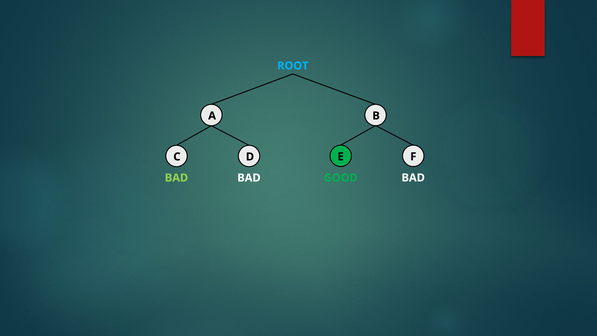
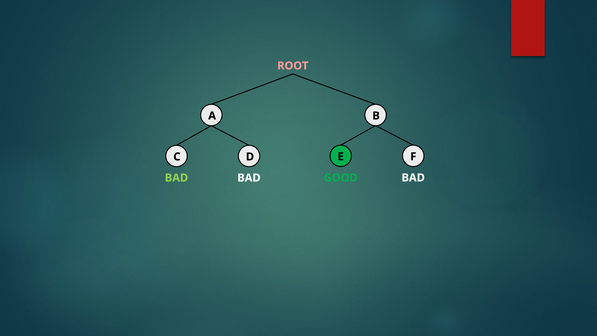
ROOT colour: light blue -> pink (293, 66)
